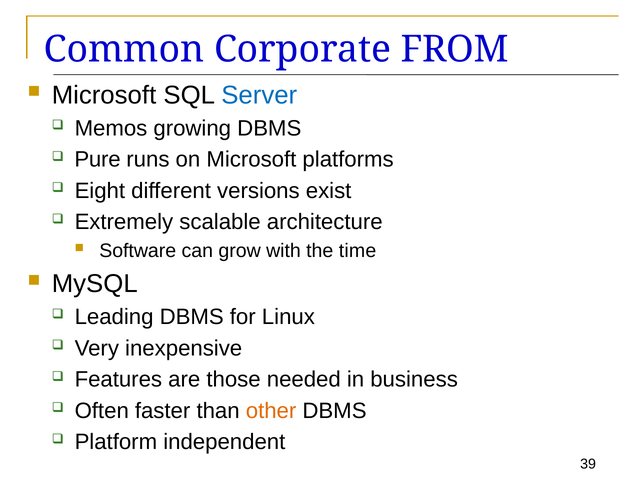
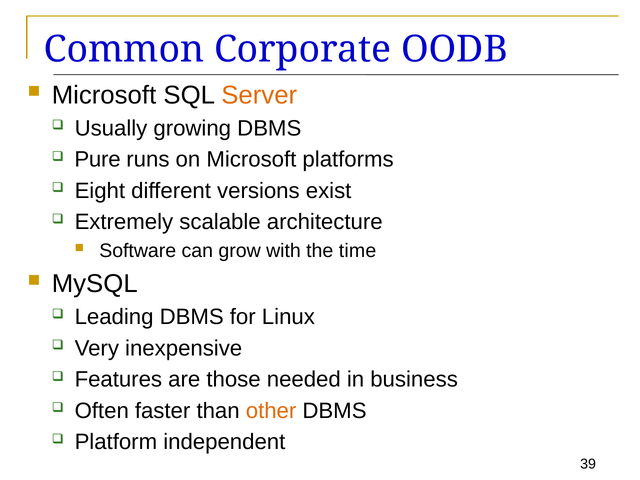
FROM: FROM -> OODB (455, 50)
Server colour: blue -> orange (259, 95)
Memos: Memos -> Usually (111, 128)
